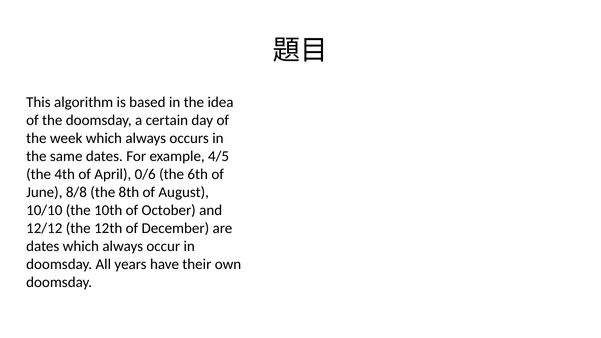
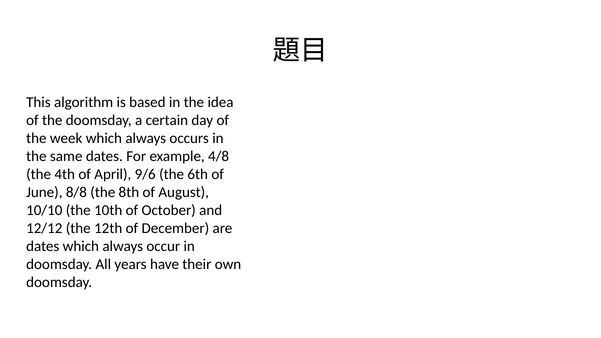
4/5: 4/5 -> 4/8 (219, 156)
0/6: 0/6 -> 9/6 (145, 174)
